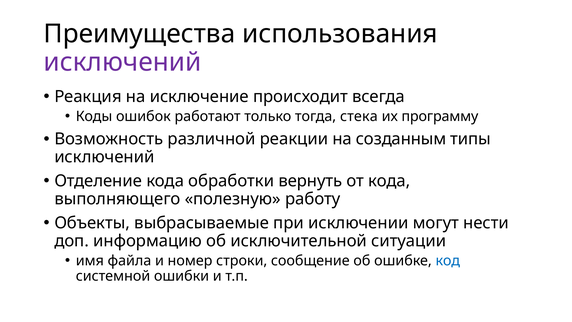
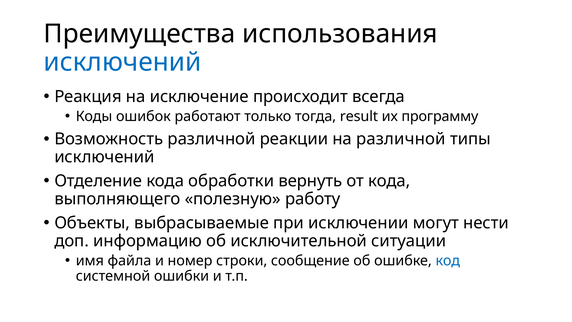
исключений colour: purple -> blue (122, 62)
стека: стека -> result (359, 116)
на созданным: созданным -> различной (401, 139)
